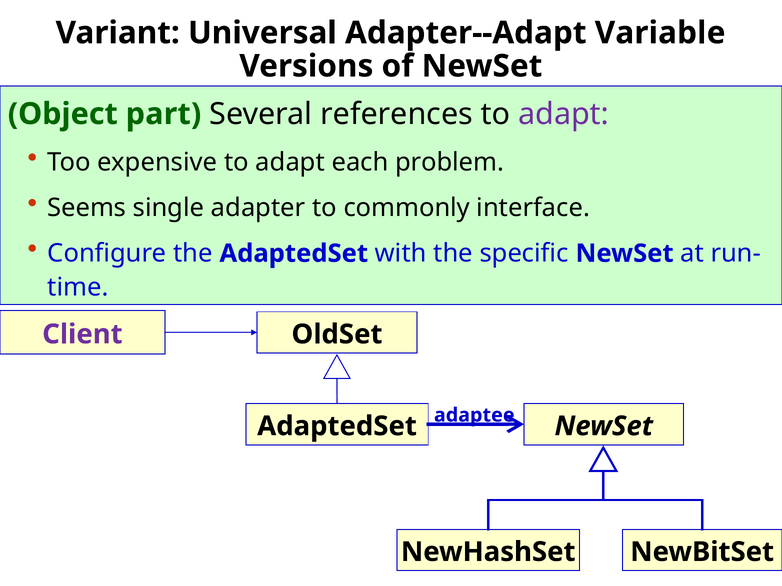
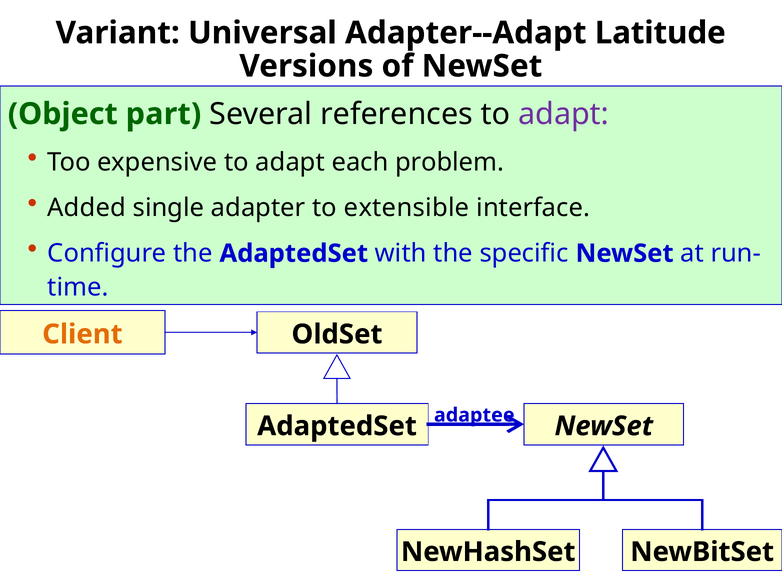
Variable: Variable -> Latitude (660, 33)
Seems: Seems -> Added (87, 208)
commonly: commonly -> extensible (407, 208)
Client colour: purple -> orange (82, 334)
